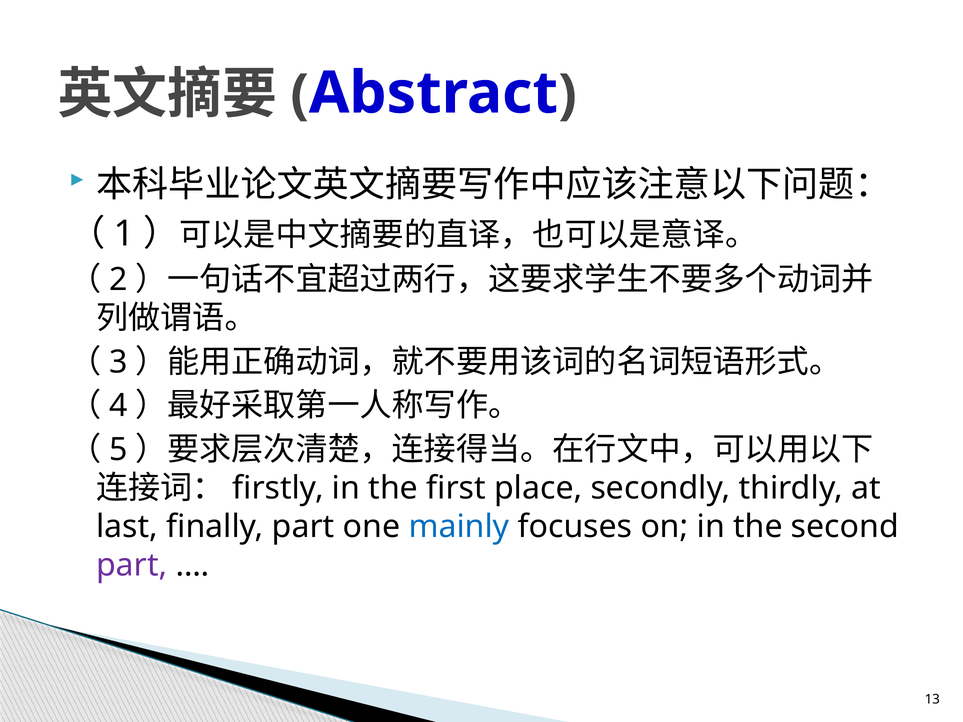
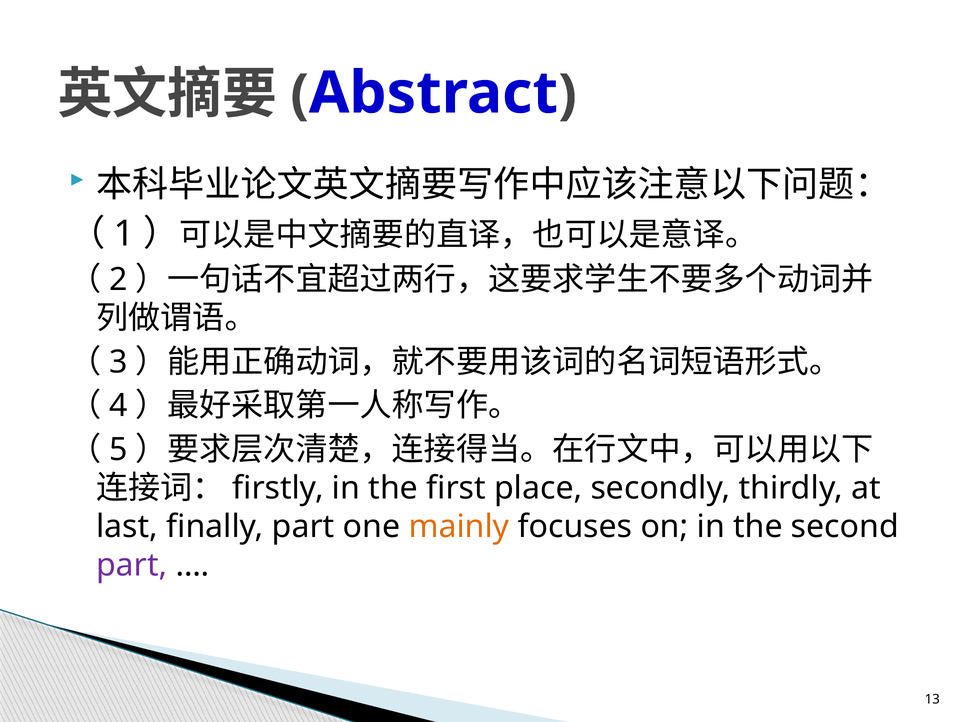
mainly colour: blue -> orange (459, 527)
